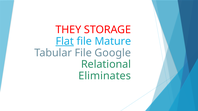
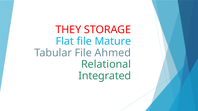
Flat underline: present -> none (65, 41)
Google: Google -> Ahmed (113, 53)
Eliminates: Eliminates -> Integrated (105, 76)
